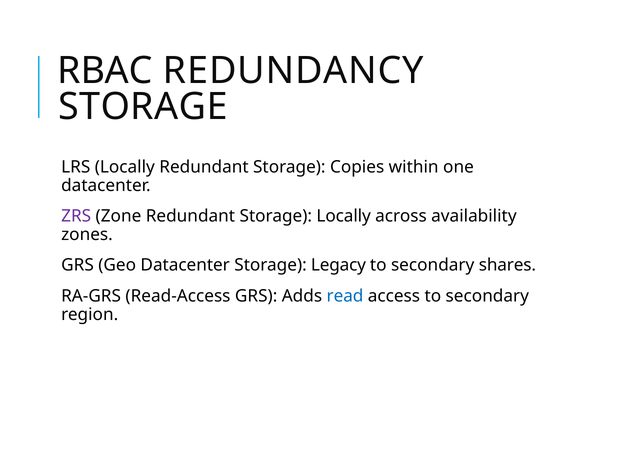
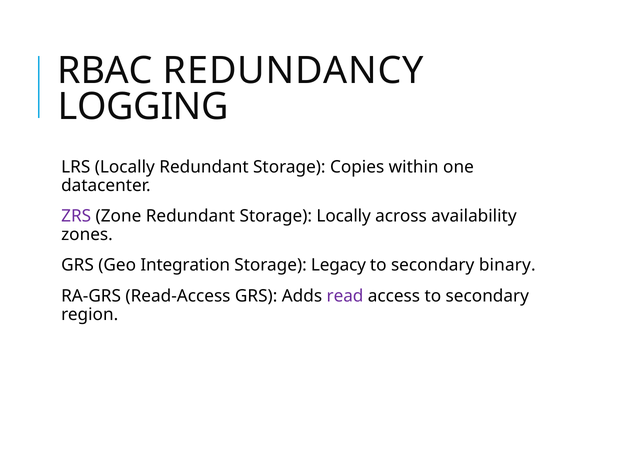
STORAGE: STORAGE -> LOGGING (143, 107)
Geo Datacenter: Datacenter -> Integration (185, 265)
shares: shares -> binary (507, 265)
read colour: blue -> purple (345, 296)
